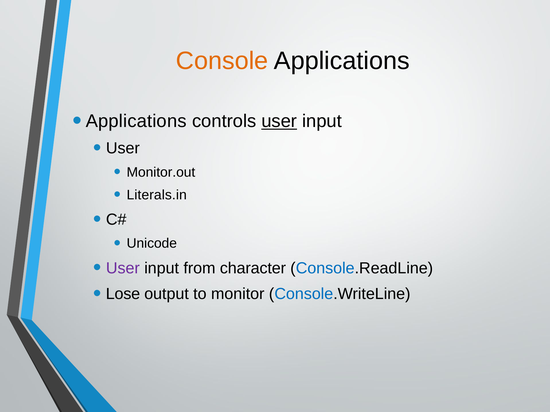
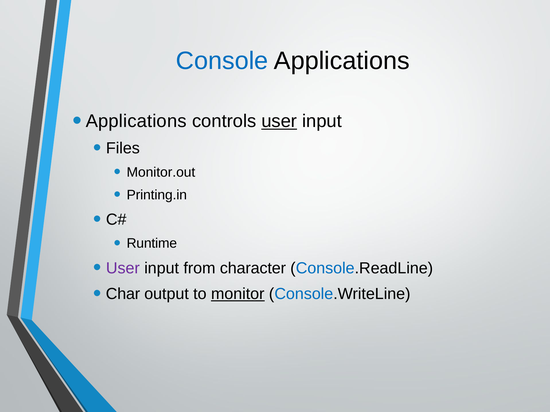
Console colour: orange -> blue (222, 61)
User: User -> Files (123, 149)
Literals.in: Literals.in -> Printing.in (157, 195)
Unicode: Unicode -> Runtime (152, 244)
Lose: Lose -> Char (123, 294)
monitor underline: none -> present (238, 294)
